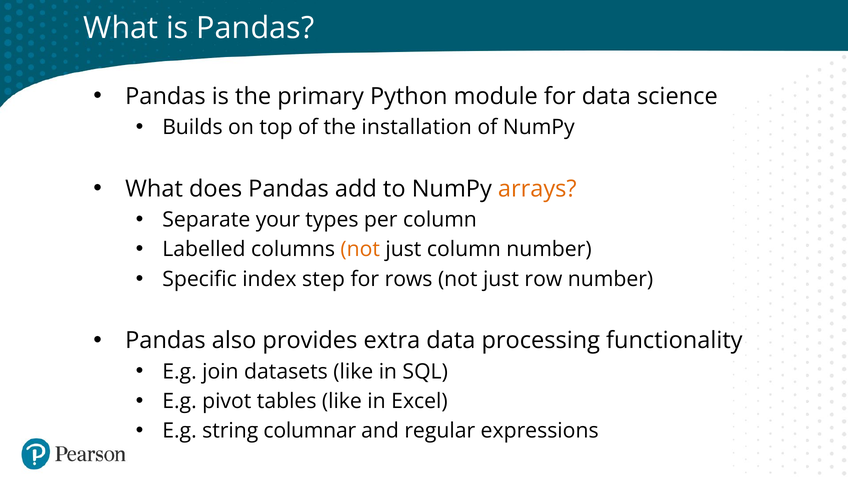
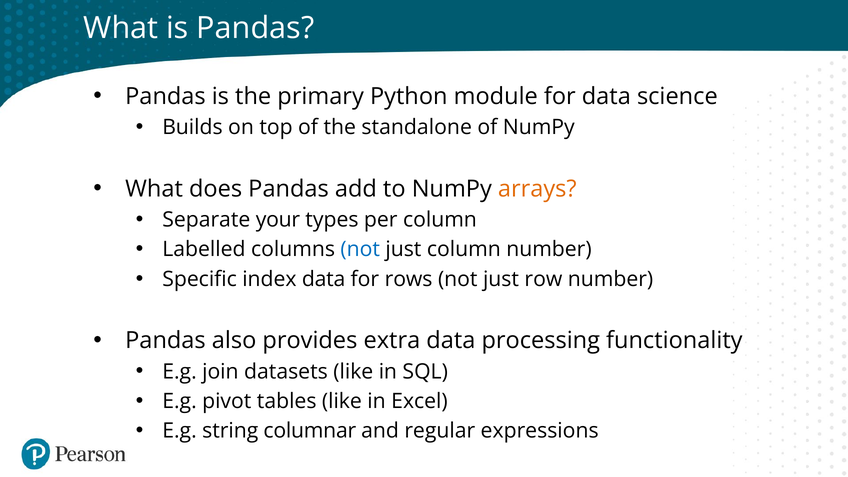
installation: installation -> standalone (417, 127)
not colour: orange -> blue (360, 249)
index step: step -> data (324, 279)
